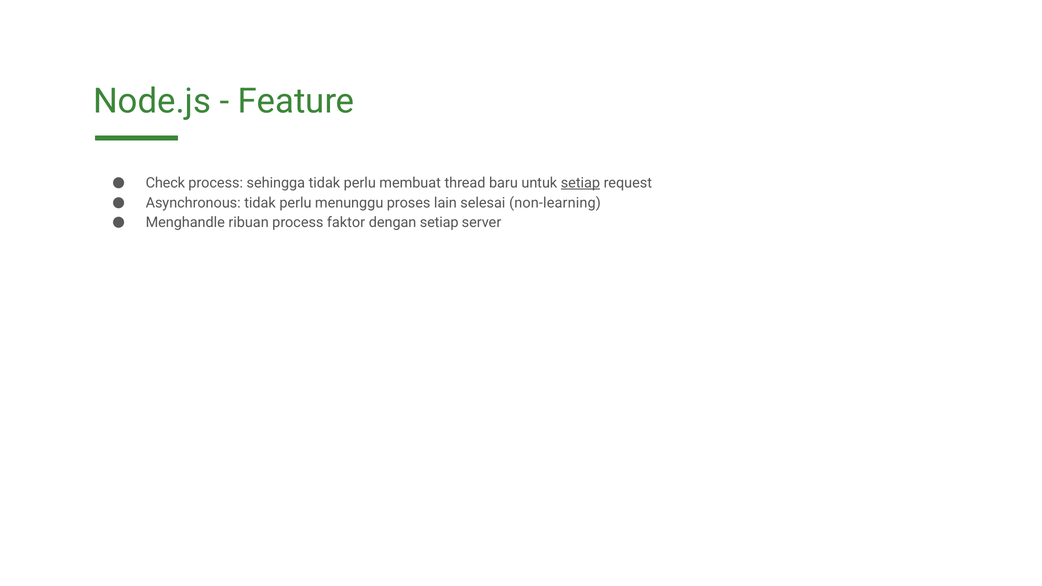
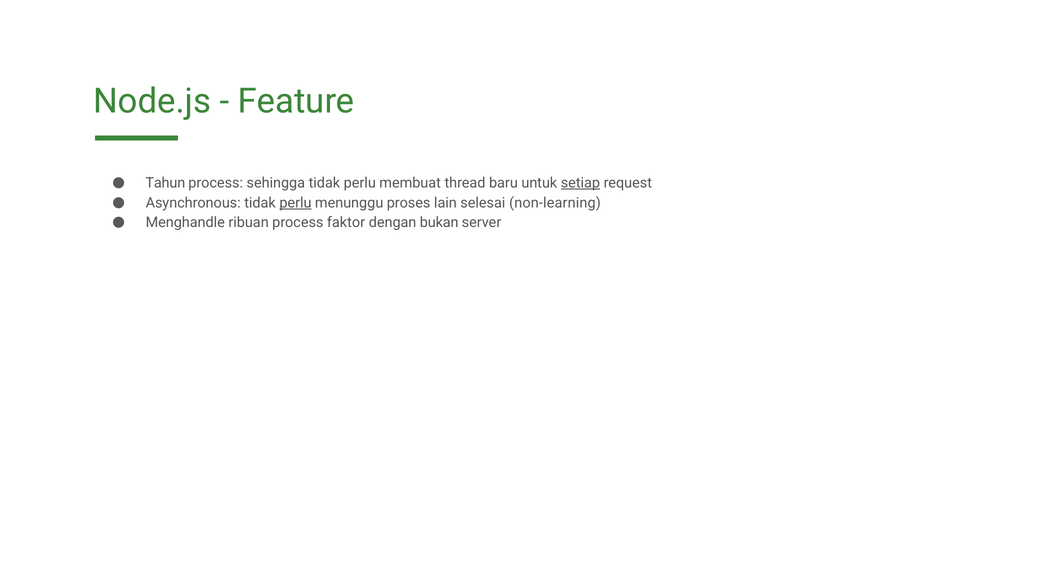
Check: Check -> Tahun (165, 183)
perlu underline: none -> present (295, 203)
dengan setiap: setiap -> bukan (439, 223)
